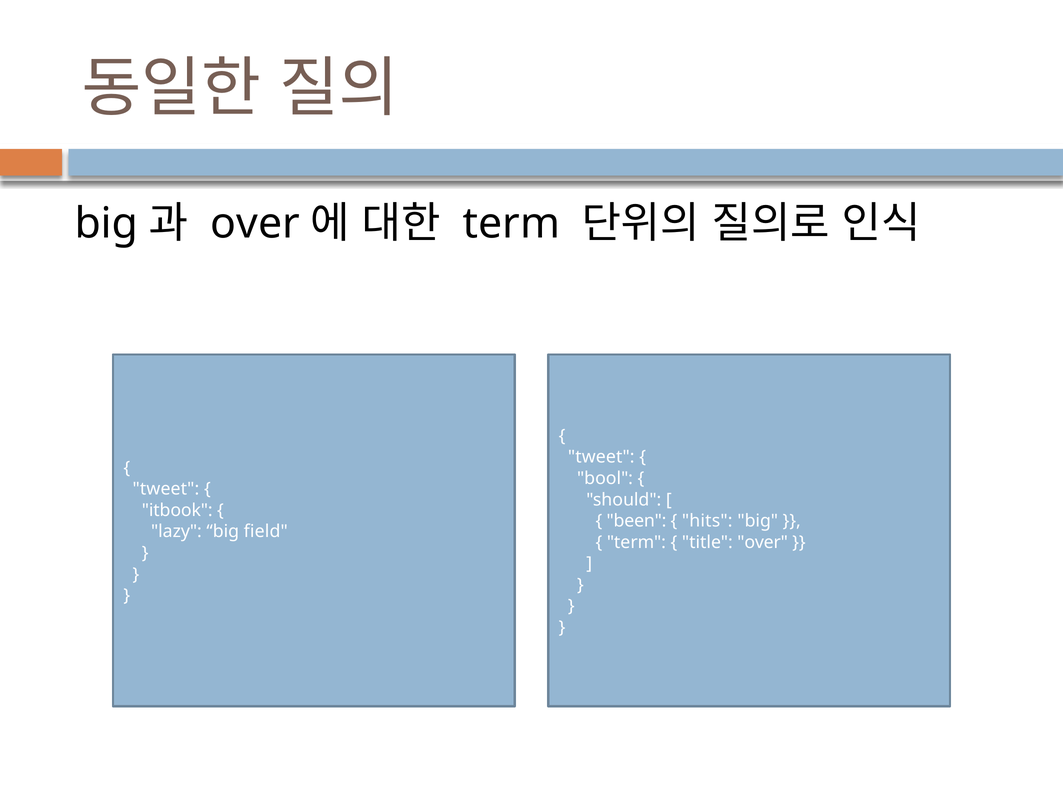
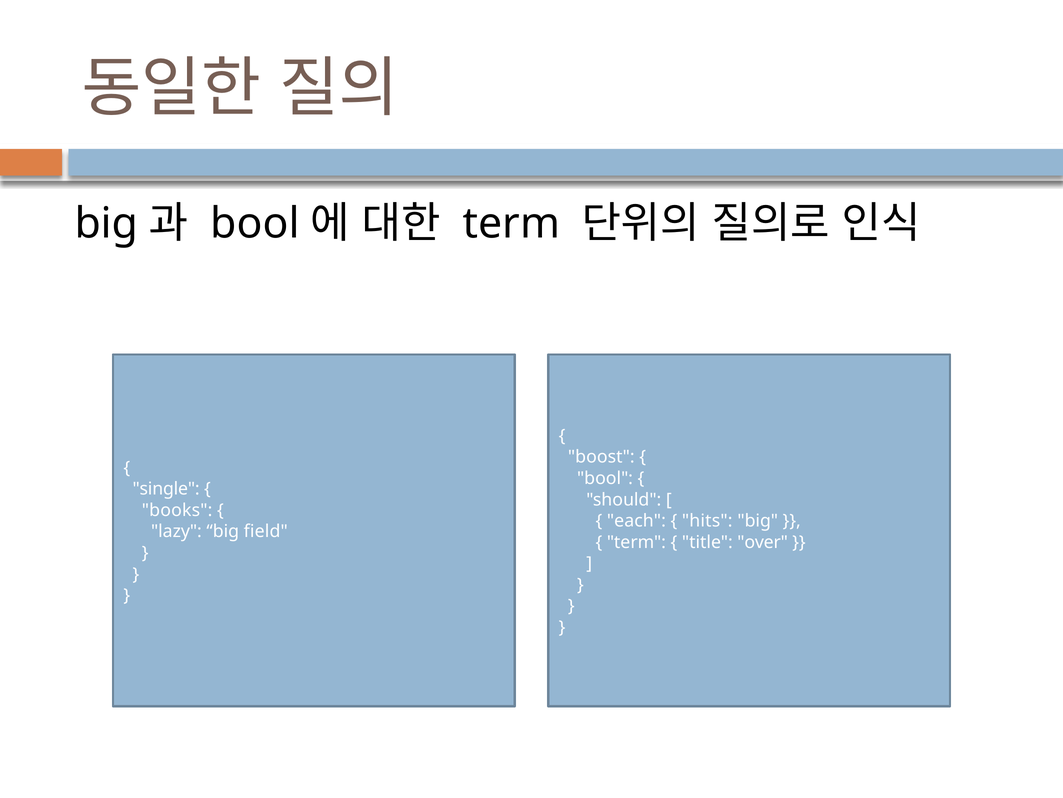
over: over -> bool (255, 223)
tweet: tweet -> boost (601, 457)
tweet: tweet -> single (166, 489)
itbook: itbook -> books (177, 510)
been: been -> each (636, 520)
